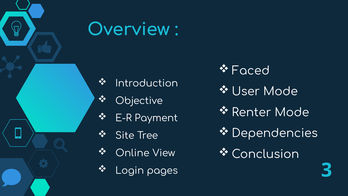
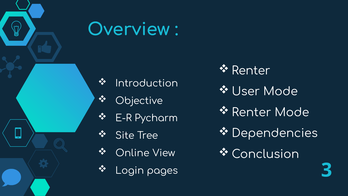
Faced: Faced -> Renter (251, 71)
Payment: Payment -> Pycharm (156, 118)
